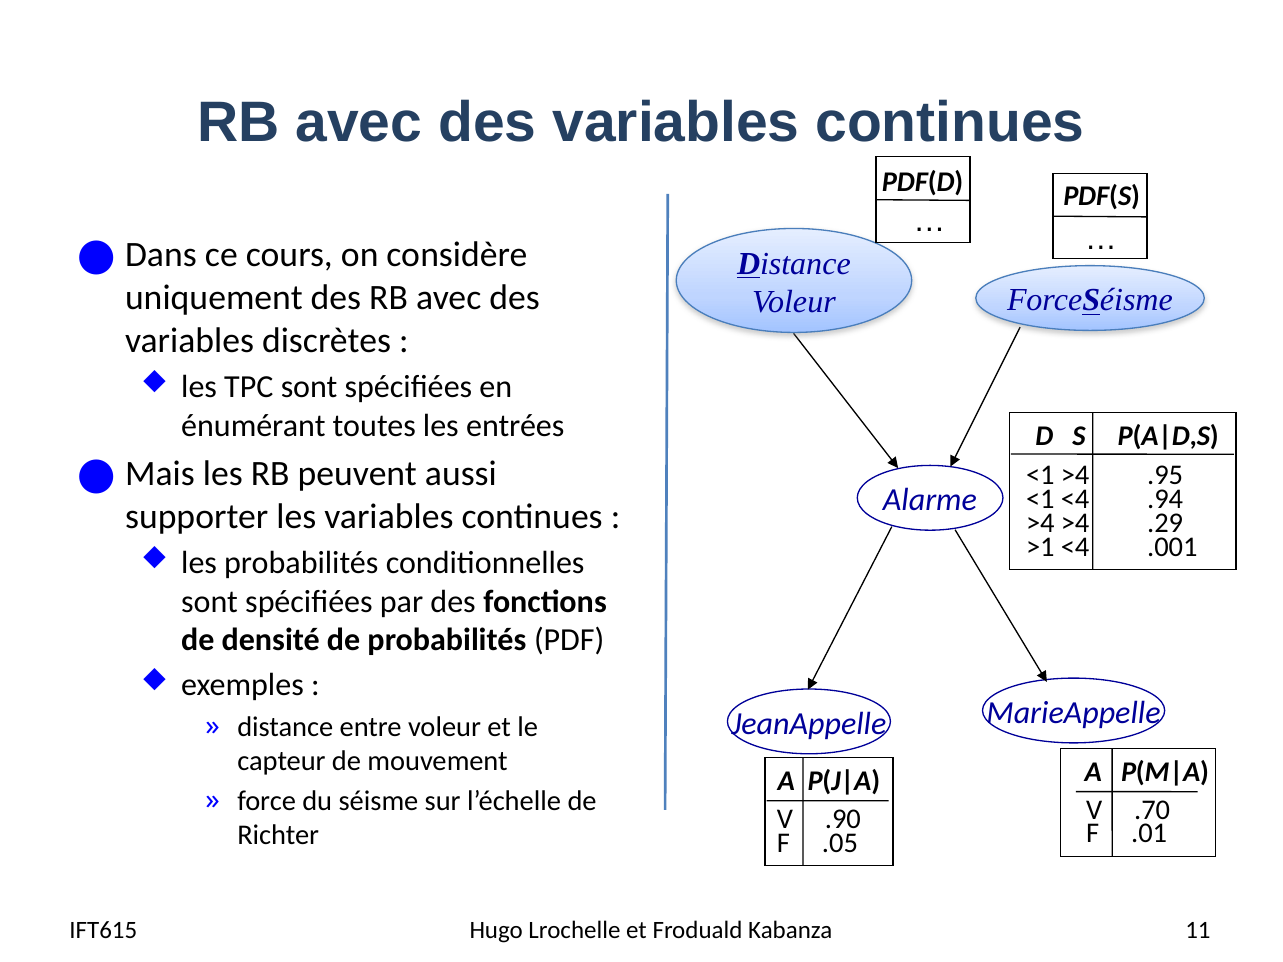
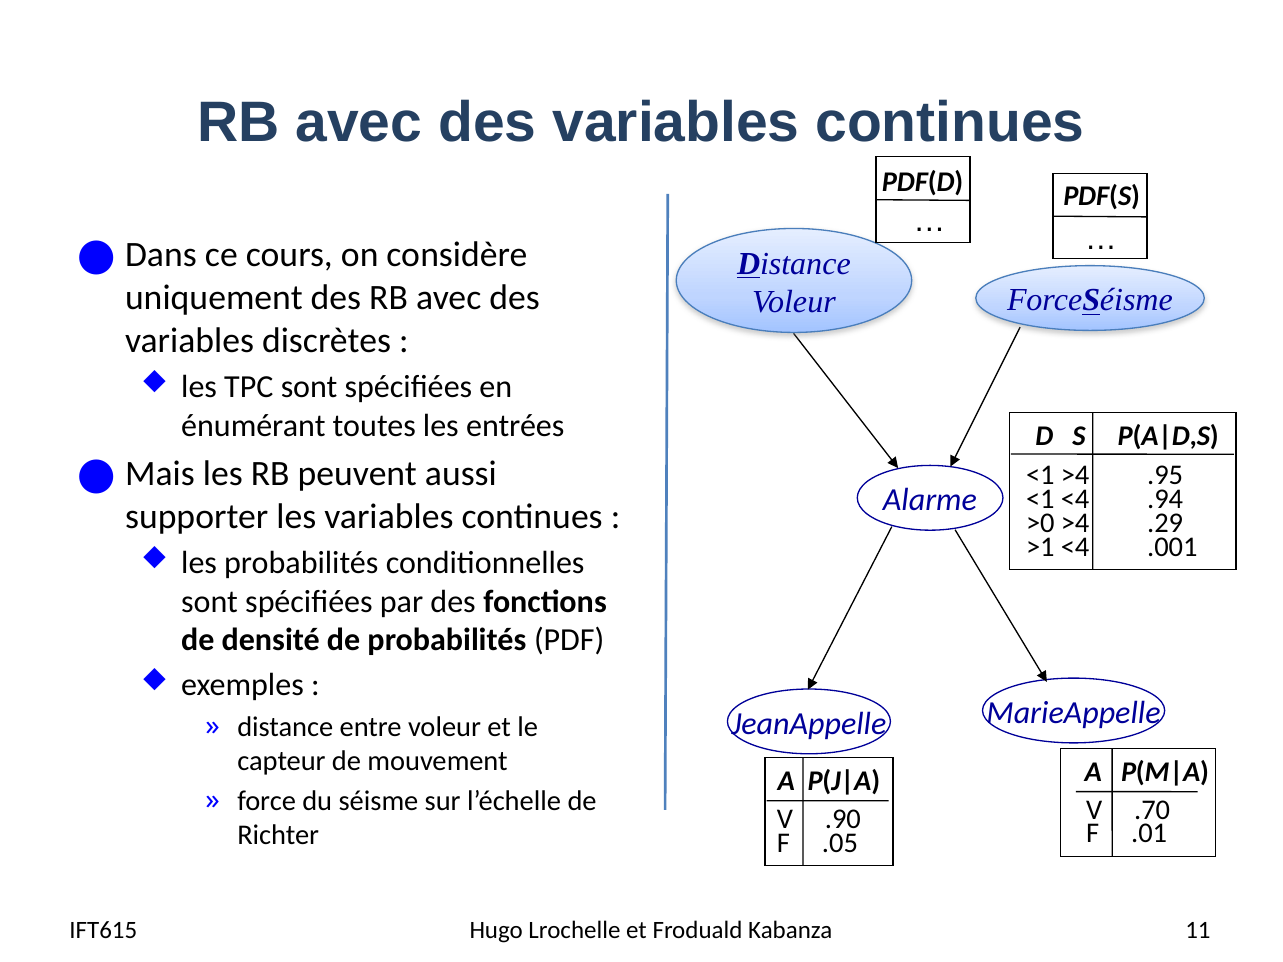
>4: >4 -> >0 (1040, 523)
